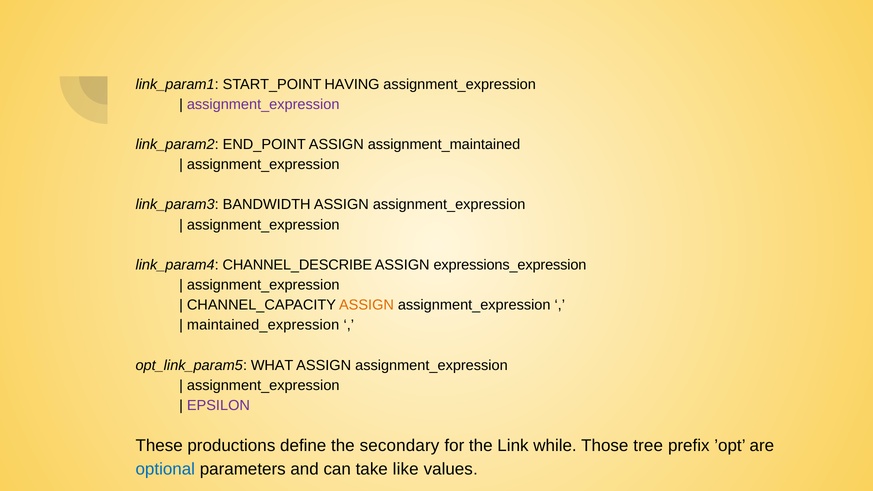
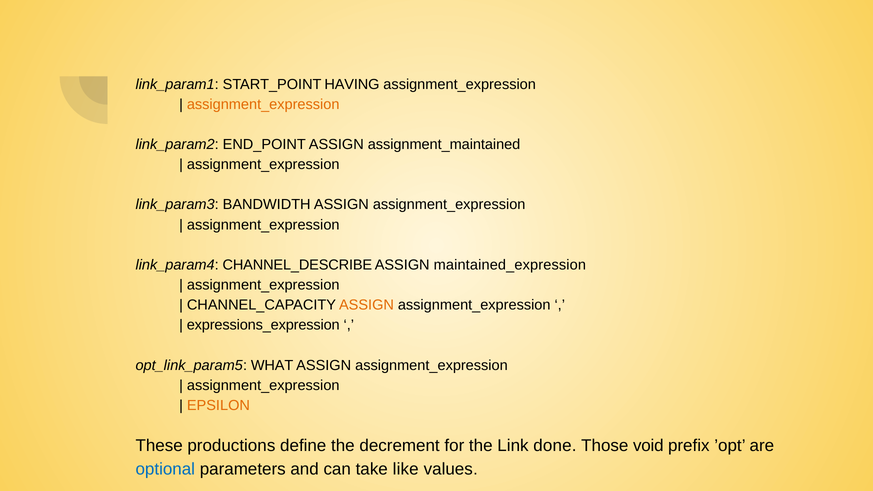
assignment_expression colour: purple -> orange (263, 104)
expressions_expression: expressions_expression -> maintained_expression (510, 265)
maintained_expression: maintained_expression -> expressions_expression (263, 325)
EPSILON colour: purple -> orange (218, 405)
secondary: secondary -> decrement (400, 446)
while: while -> done (555, 446)
tree: tree -> void (648, 446)
